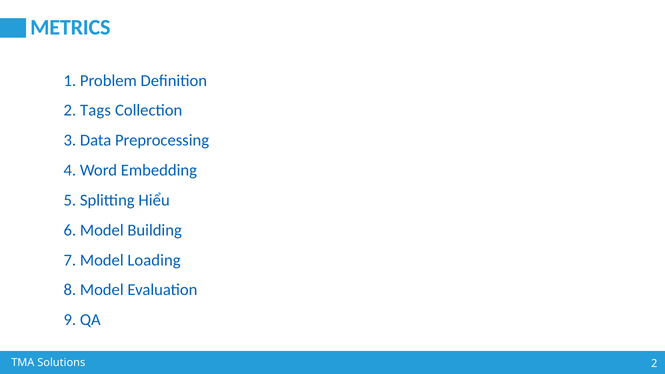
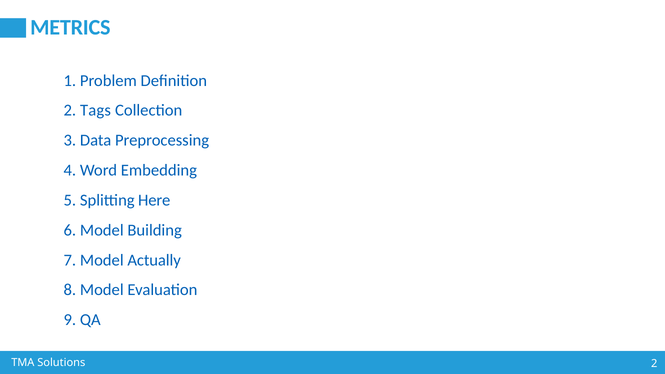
Hiểu: Hiểu -> Here (154, 200)
Loading: Loading -> Actually (154, 260)
